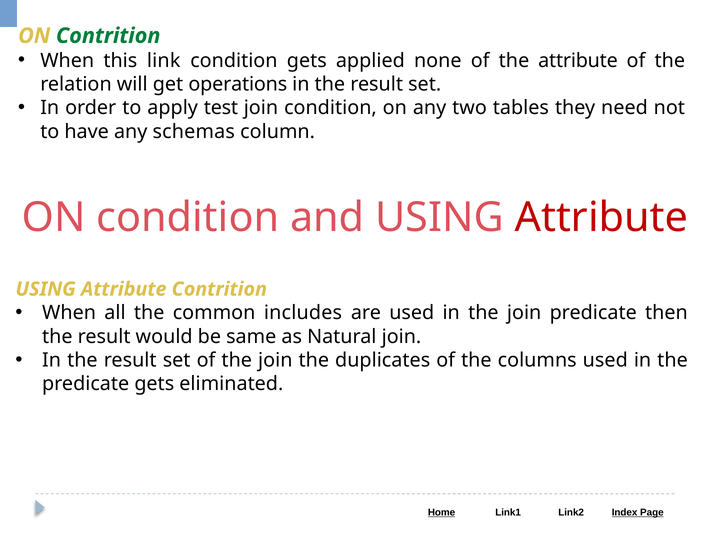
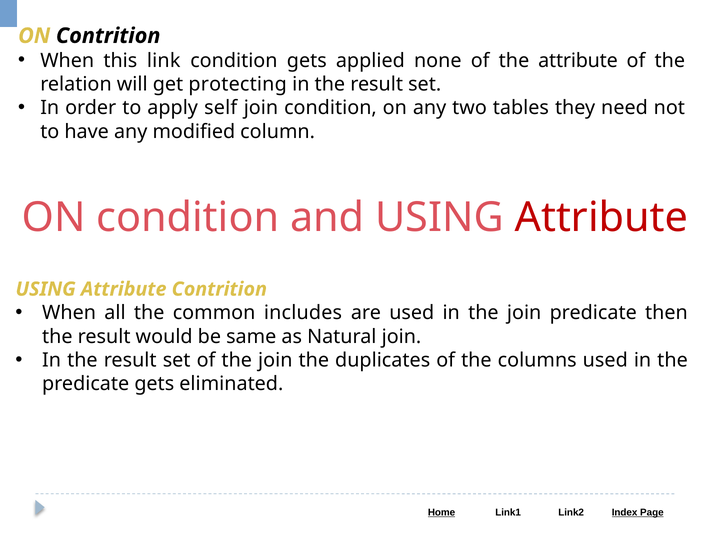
Contrition colour: green -> black (108, 36)
operations: operations -> protecting (238, 84)
test: test -> self (221, 108)
schemas: schemas -> modified (194, 132)
